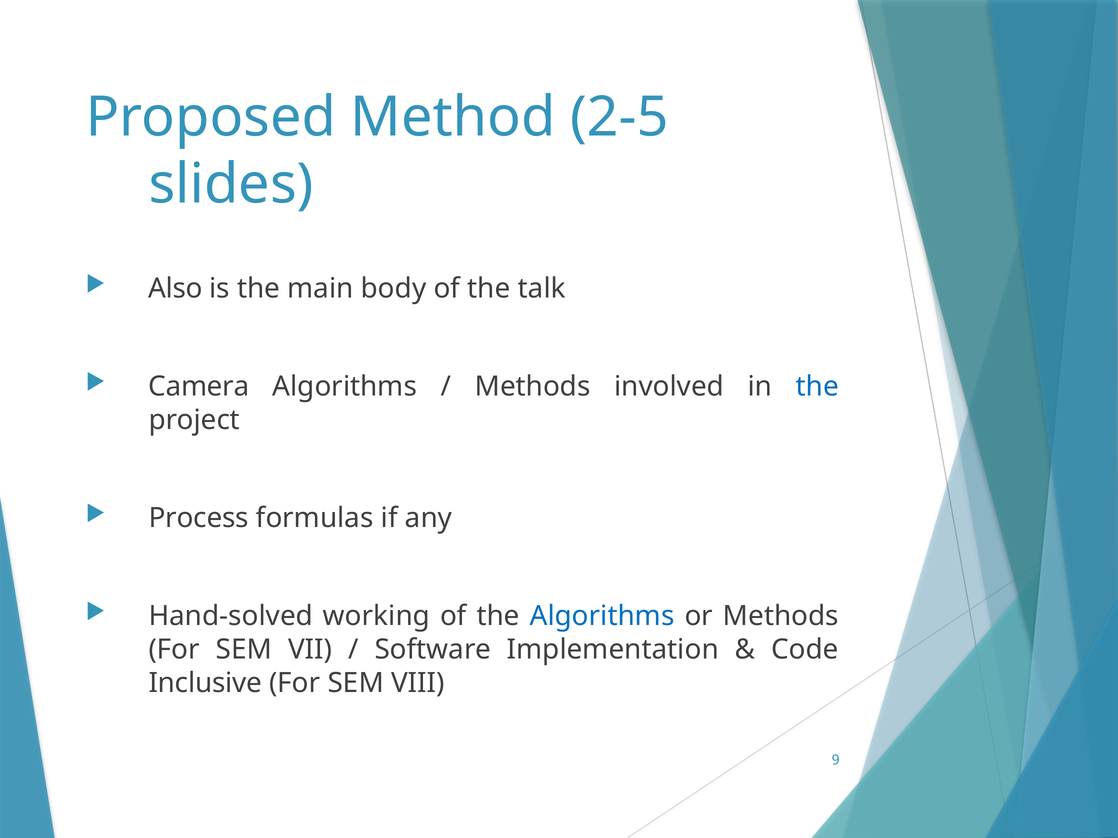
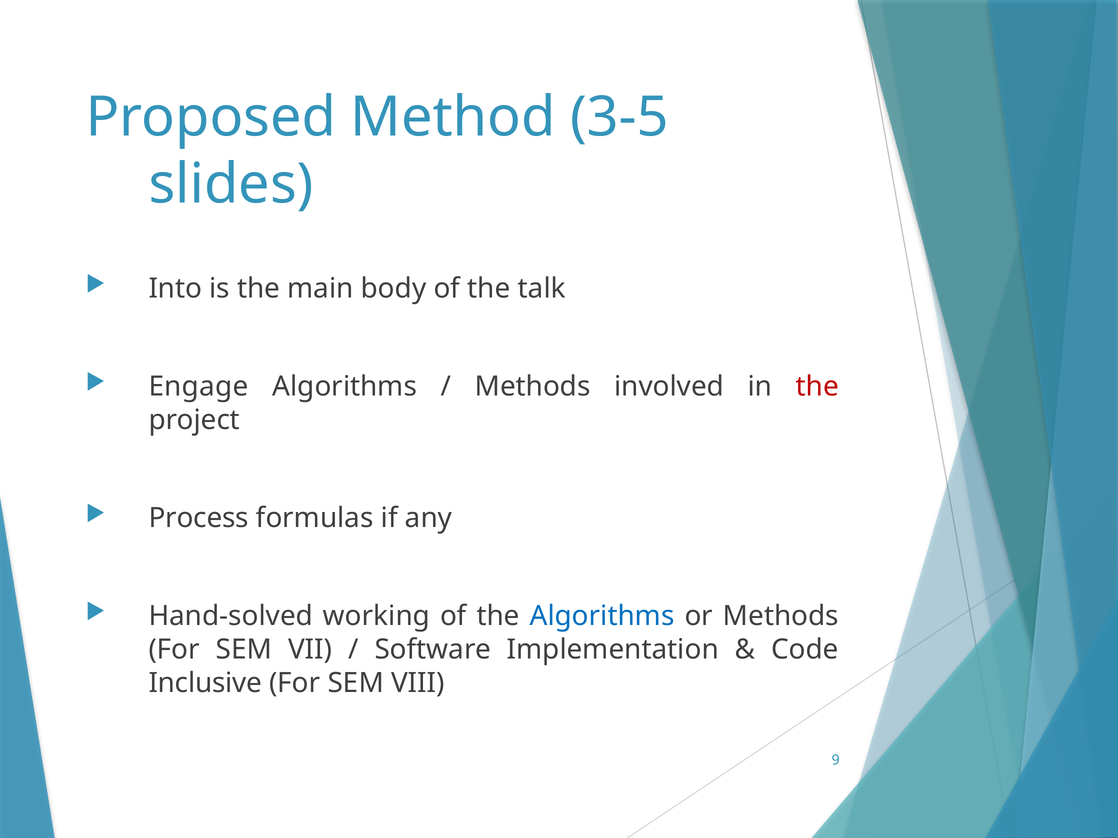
2-5: 2-5 -> 3-5 (619, 118)
Also: Also -> Into (175, 288)
Camera: Camera -> Engage (199, 387)
the colour: blue -> red (817, 387)
